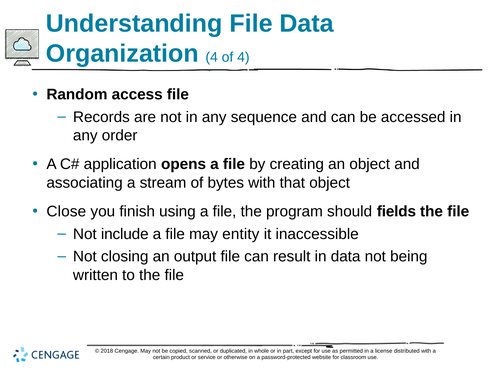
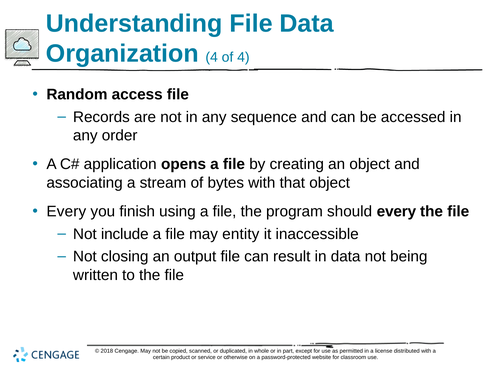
Close: Close -> Every (66, 211)
should fields: fields -> every (396, 211)
